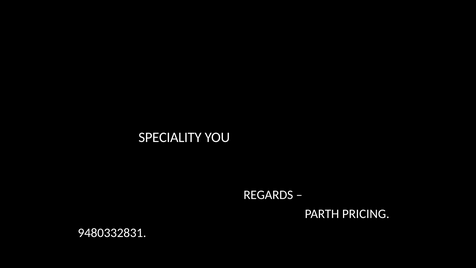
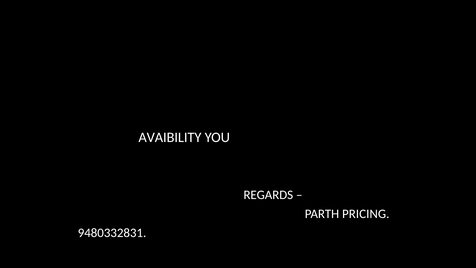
SPECIALITY: SPECIALITY -> AVAIBILITY (170, 137)
